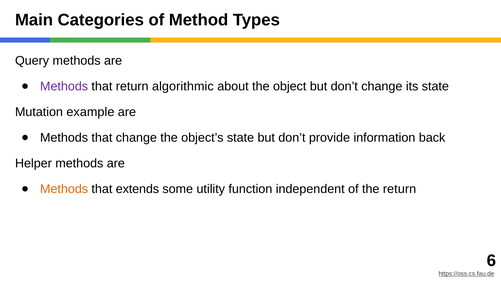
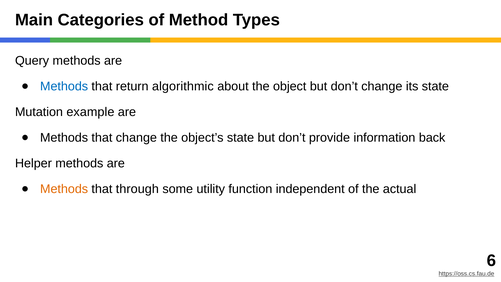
Methods colour: purple -> blue (64, 86)
extends: extends -> through (137, 189)
the return: return -> actual (400, 189)
